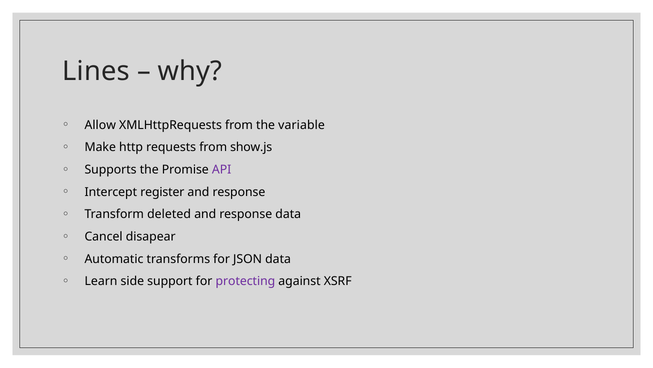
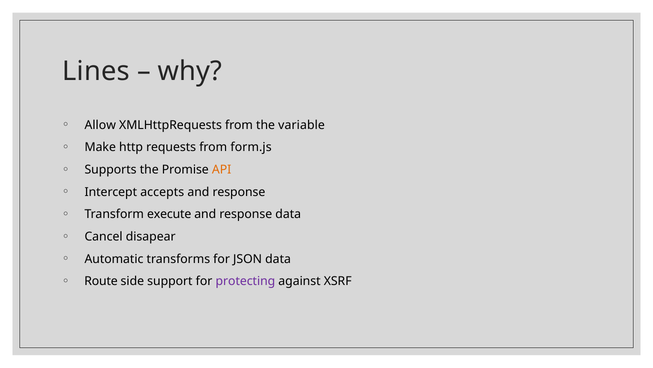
show.js: show.js -> form.js (251, 147)
API colour: purple -> orange (222, 169)
register: register -> accepts (162, 192)
deleted: deleted -> execute (169, 214)
Learn: Learn -> Route (101, 281)
